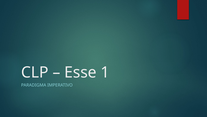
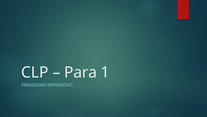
Esse: Esse -> Para (81, 72)
